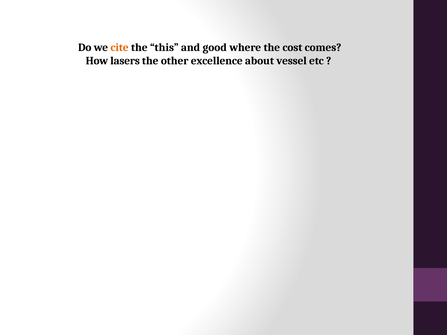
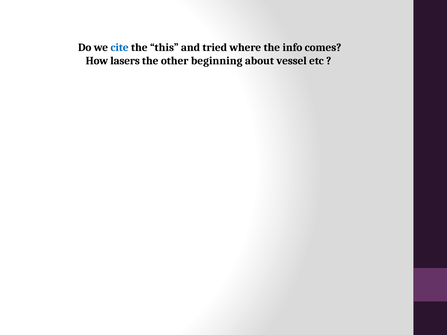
cite colour: orange -> blue (120, 47)
good: good -> tried (215, 47)
cost: cost -> info (292, 47)
excellence: excellence -> beginning (217, 61)
